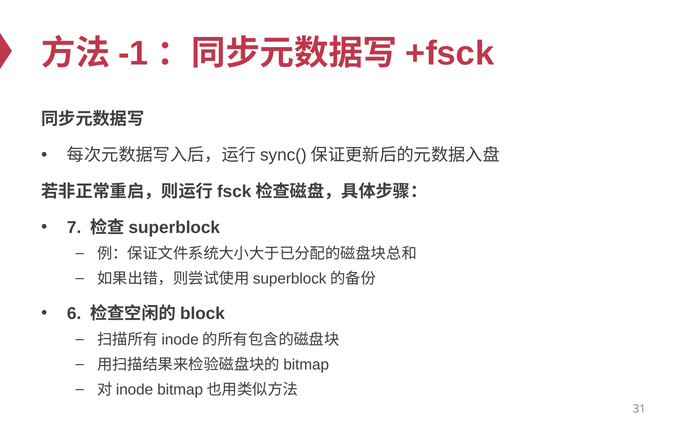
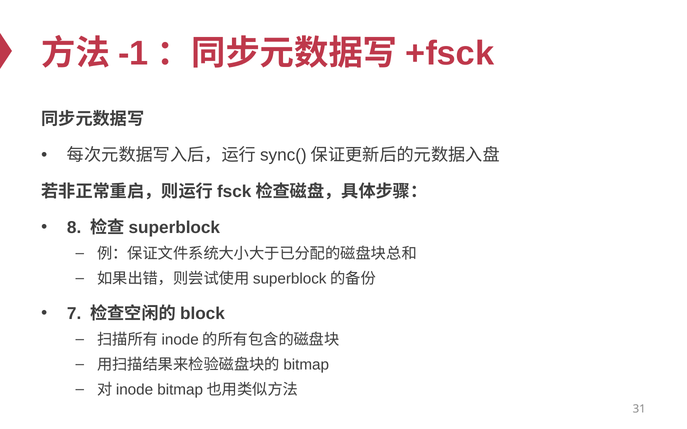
7: 7 -> 8 (74, 228)
6: 6 -> 7 (74, 314)
